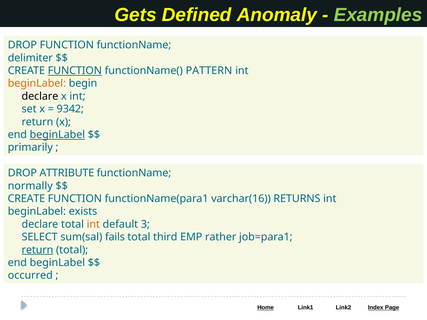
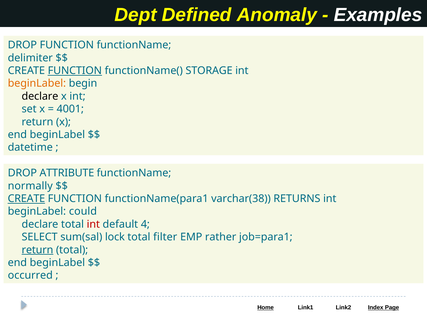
Gets: Gets -> Dept (136, 15)
Examples colour: light green -> white (378, 15)
PATTERN: PATTERN -> STORAGE (209, 71)
9342: 9342 -> 4001 (70, 109)
beginLabel underline: present -> none (57, 135)
primarily: primarily -> datetime (30, 148)
CREATE underline: none -> present (26, 199)
varchar(16: varchar(16 -> varchar(38 (241, 199)
exists: exists -> could (83, 212)
int colour: orange -> red (93, 224)
3: 3 -> 4 (145, 224)
fails: fails -> lock (115, 237)
third: third -> filter (165, 237)
